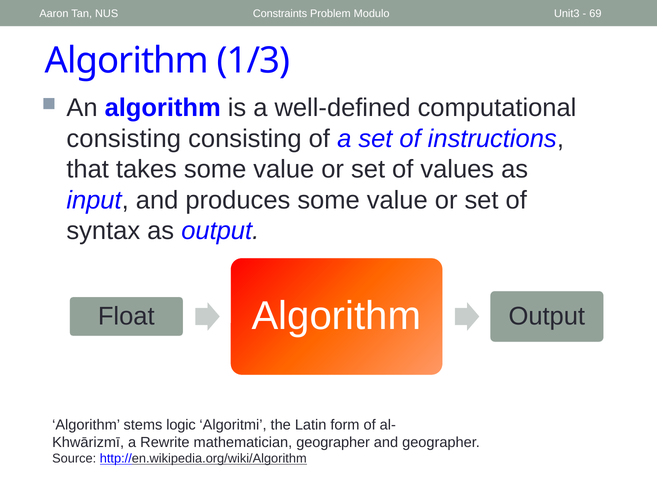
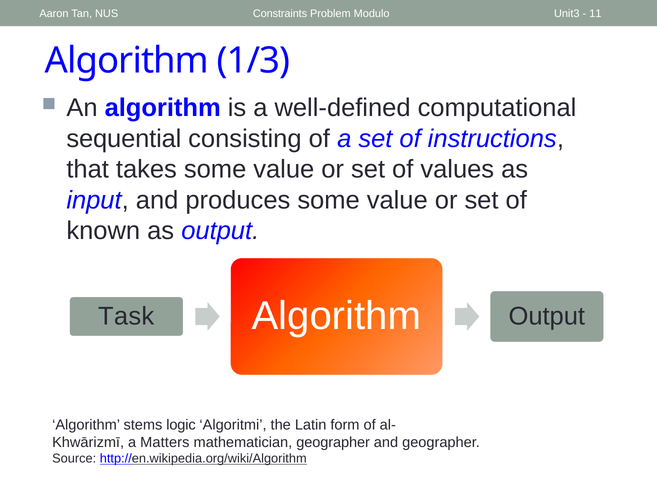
69: 69 -> 11 (595, 14)
consisting: consisting -> sequential (124, 139)
syntax: syntax -> known (103, 231)
Float: Float -> Task (126, 316)
Rewrite: Rewrite -> Matters (165, 442)
